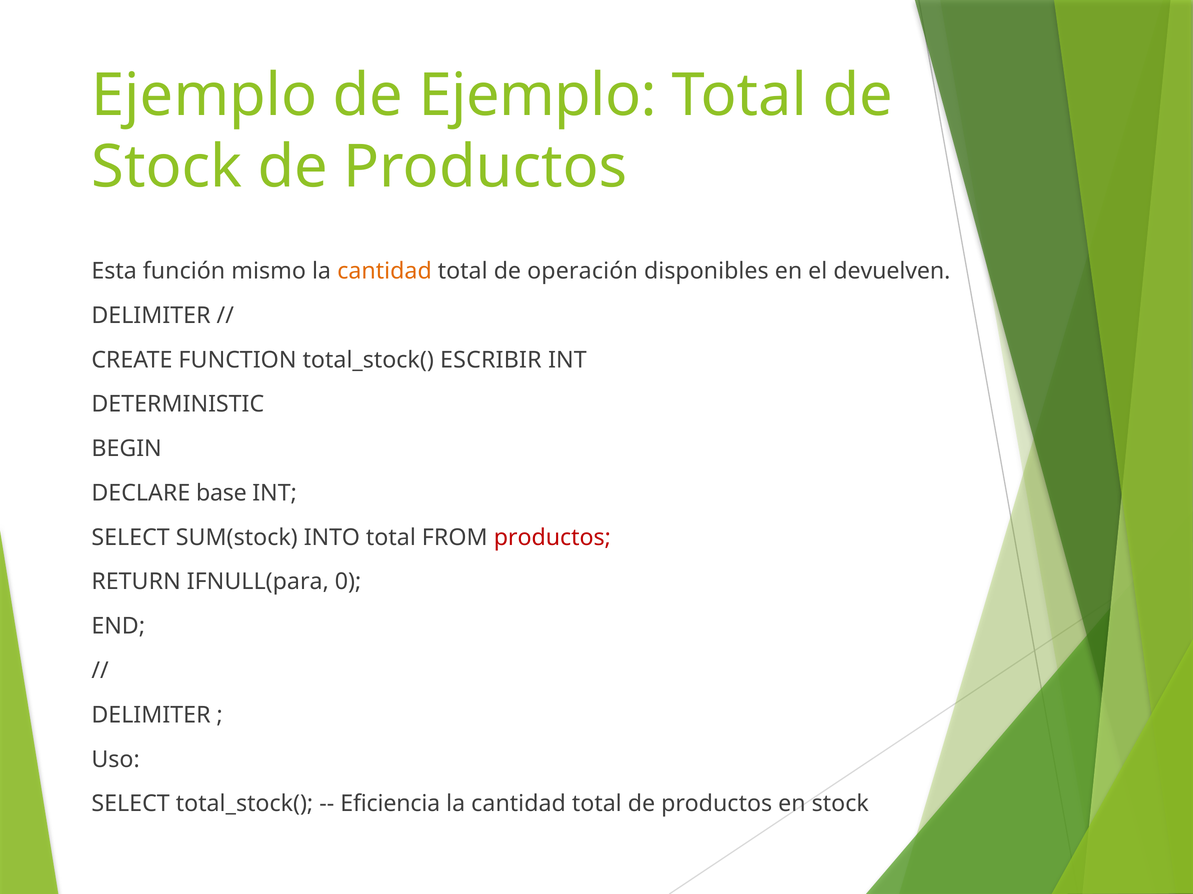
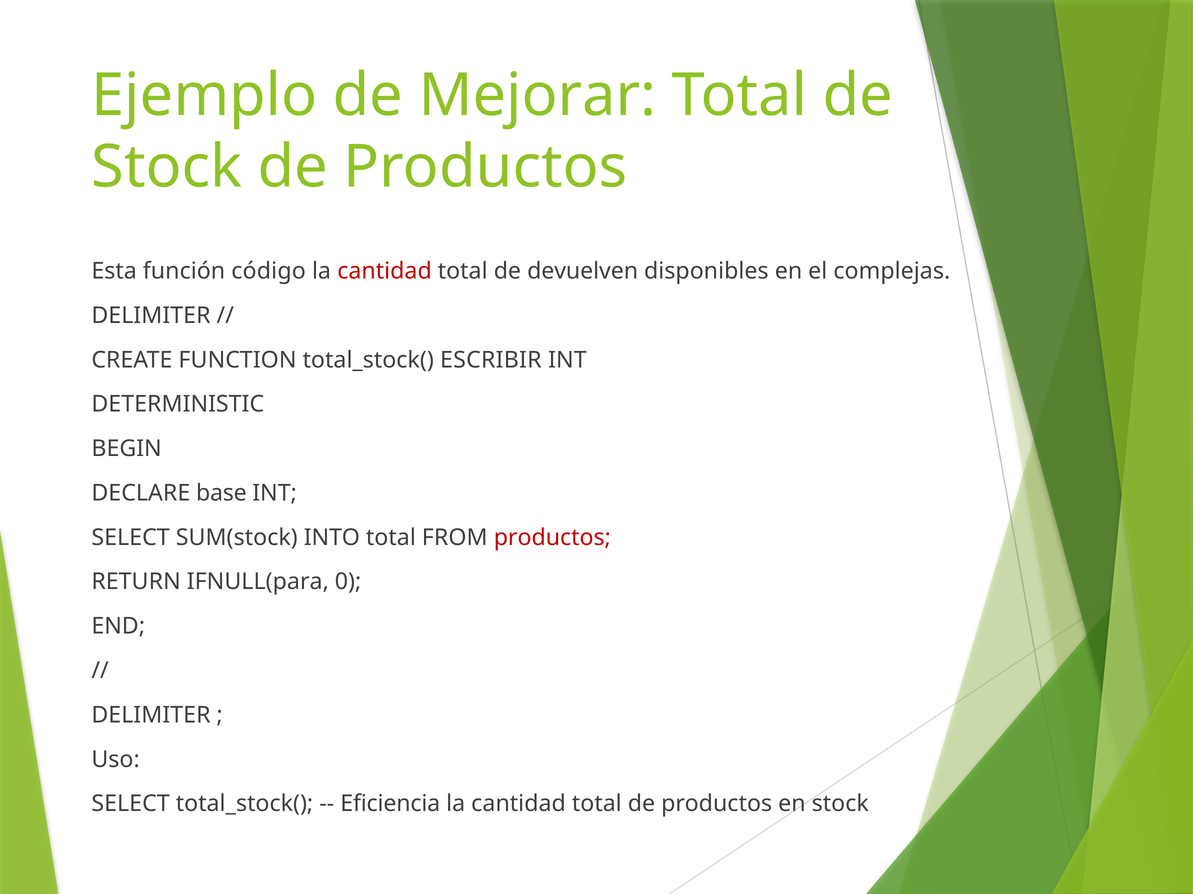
de Ejemplo: Ejemplo -> Mejorar (537, 96)
mismo: mismo -> código (269, 271)
cantidad colour: orange -> red (385, 271)
operación: operación -> devuelven (583, 271)
devuelven: devuelven -> complejas (892, 271)
